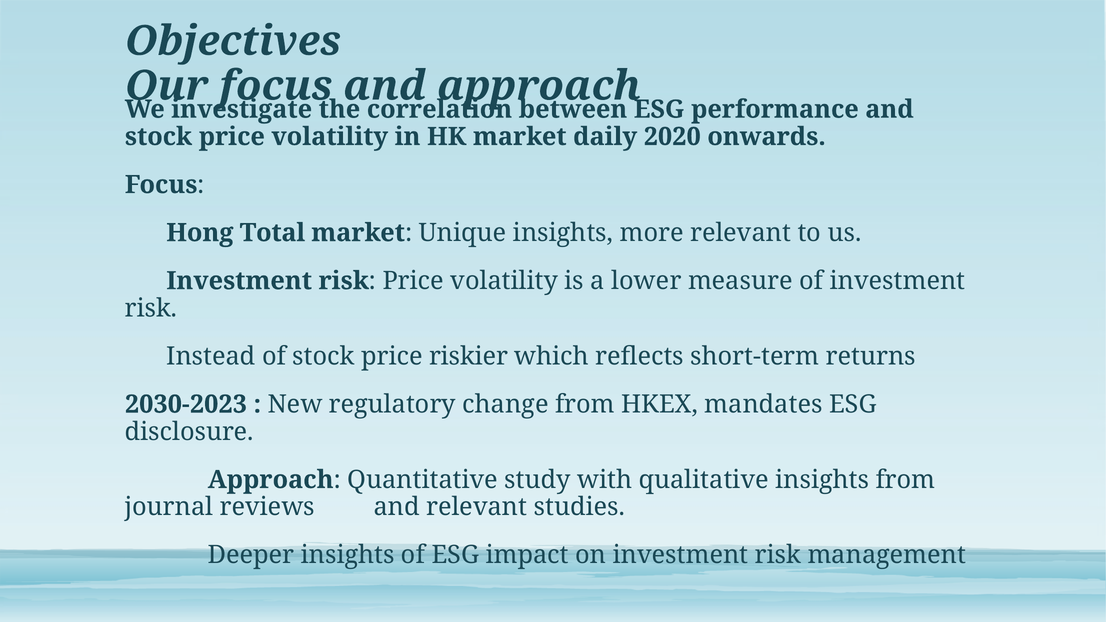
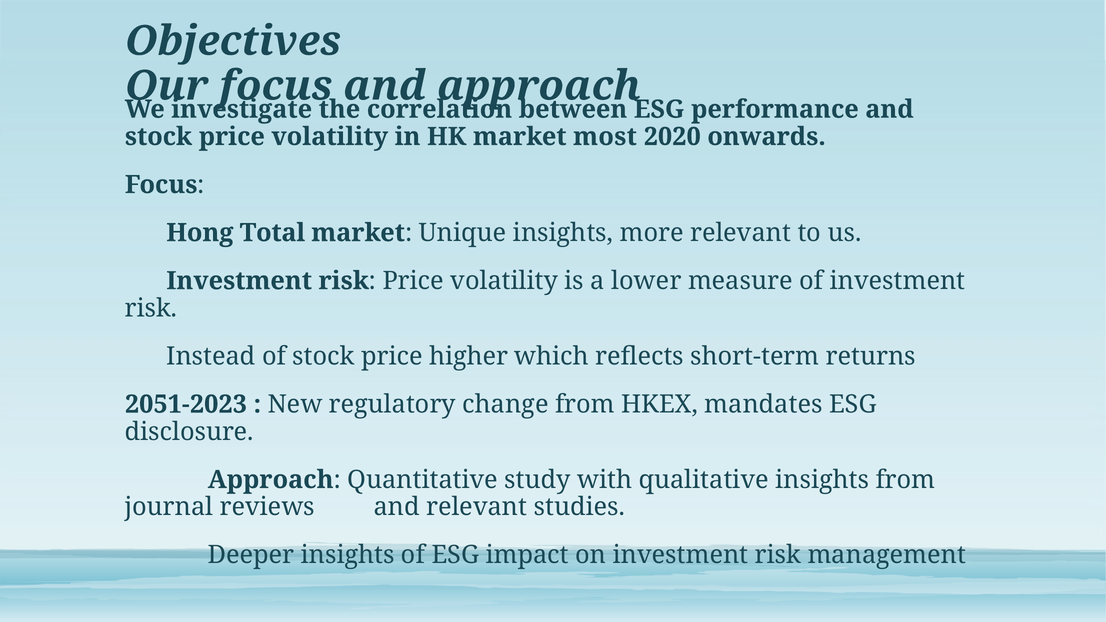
daily: daily -> most (605, 137)
riskier: riskier -> higher (469, 356)
2030-2023: 2030-2023 -> 2051-2023 (186, 404)
